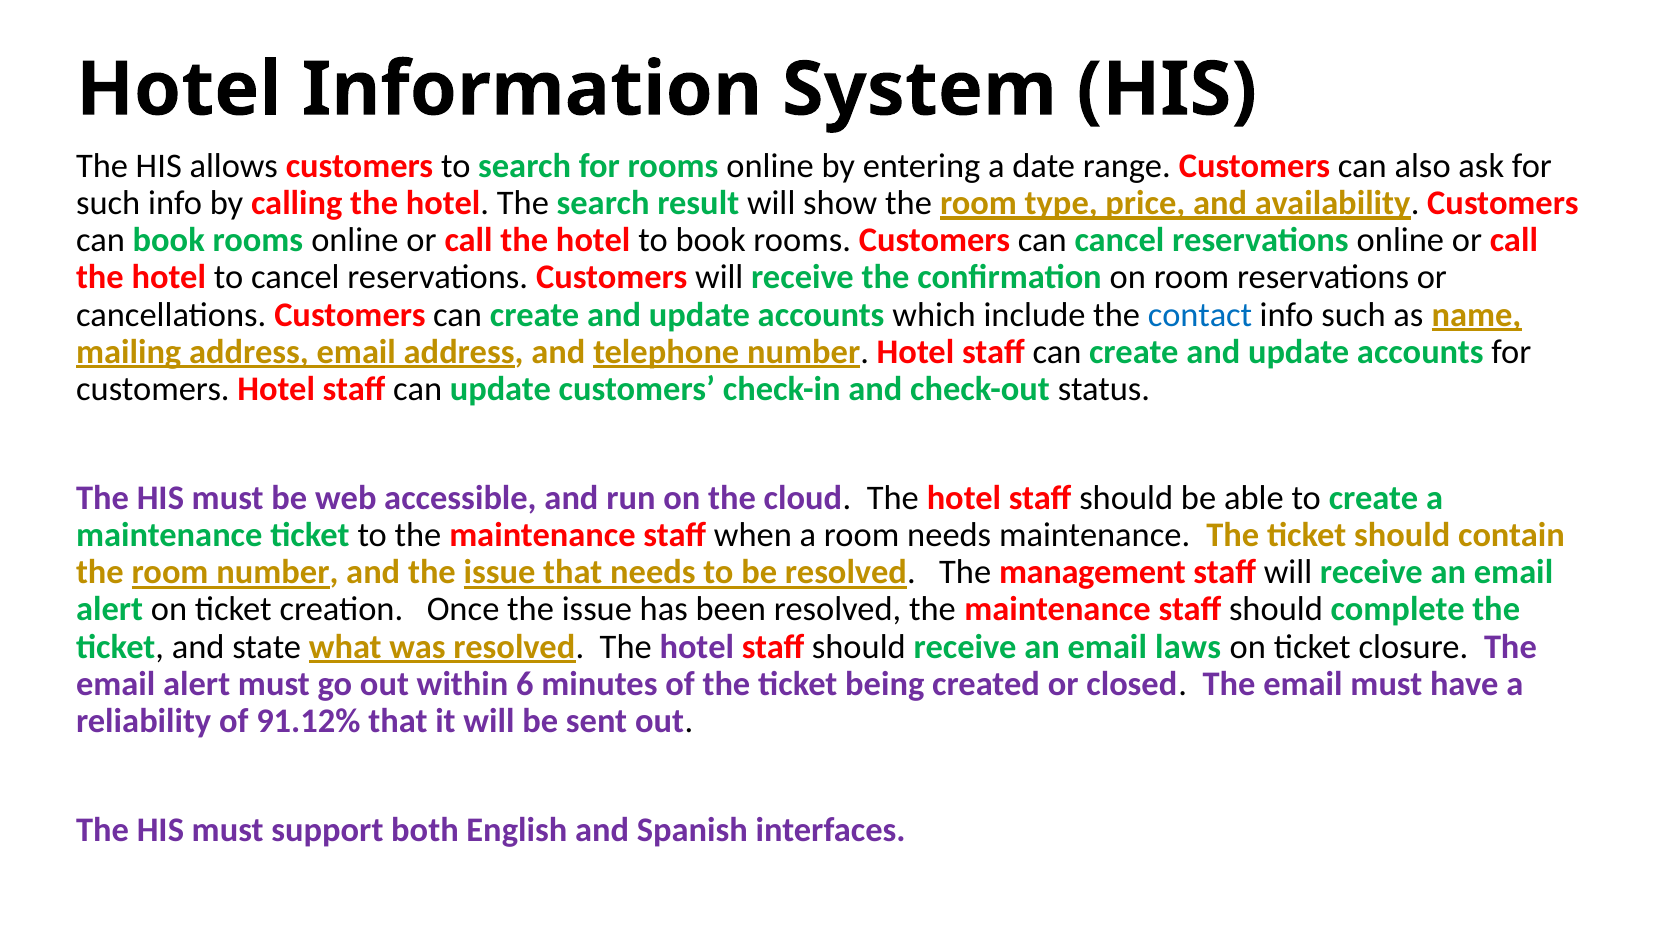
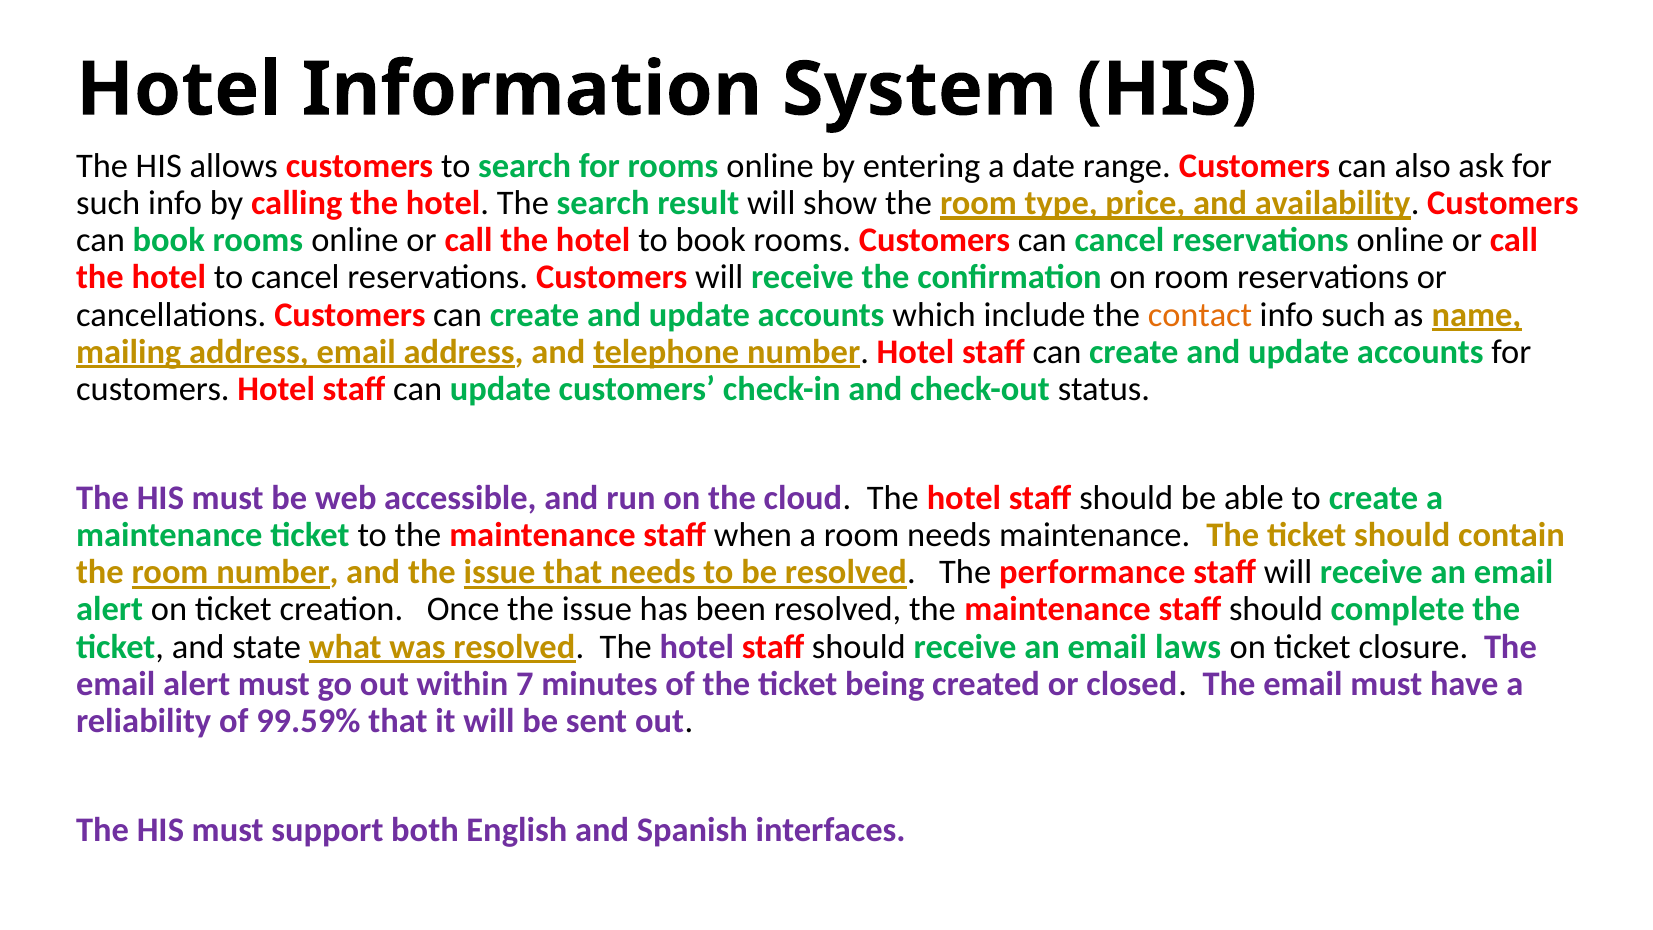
contact colour: blue -> orange (1200, 315)
management: management -> performance (1092, 572)
6: 6 -> 7 (525, 684)
91.12%: 91.12% -> 99.59% (308, 721)
